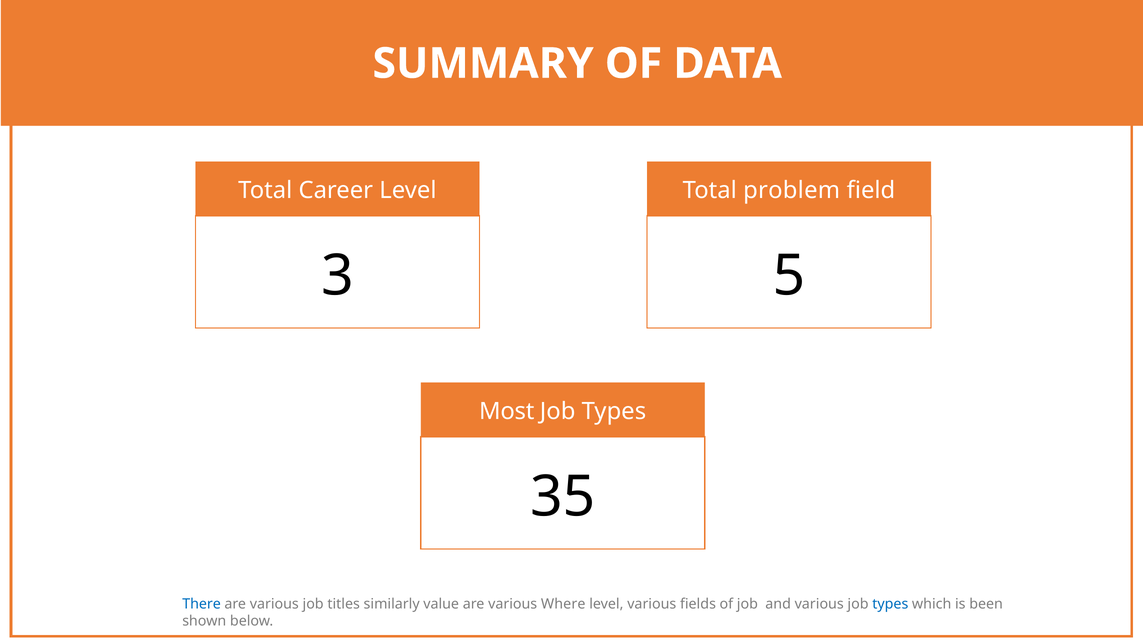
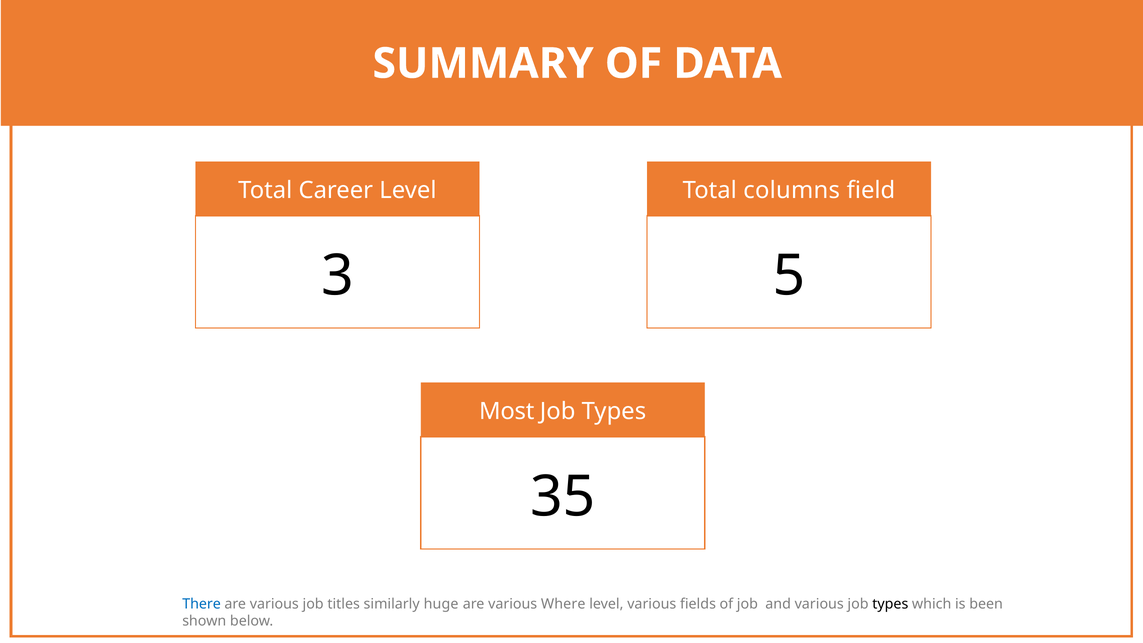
problem: problem -> columns (792, 190)
value: value -> huge (441, 604)
types colour: blue -> black (890, 604)
